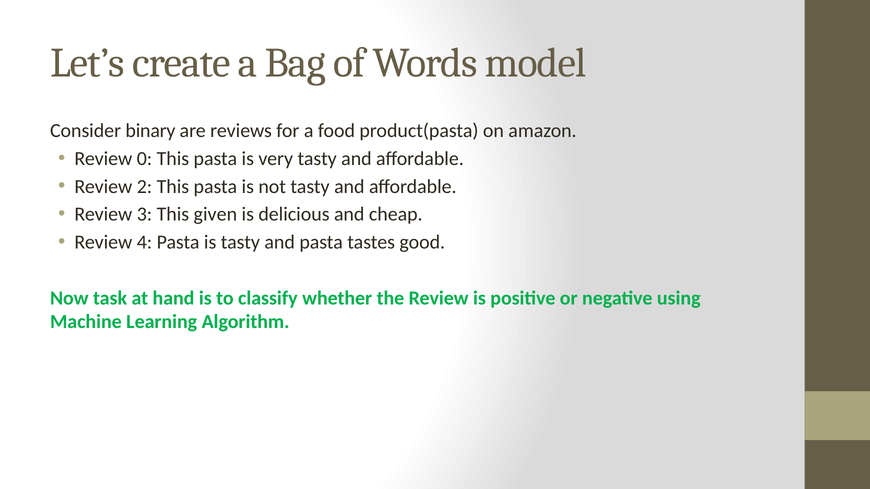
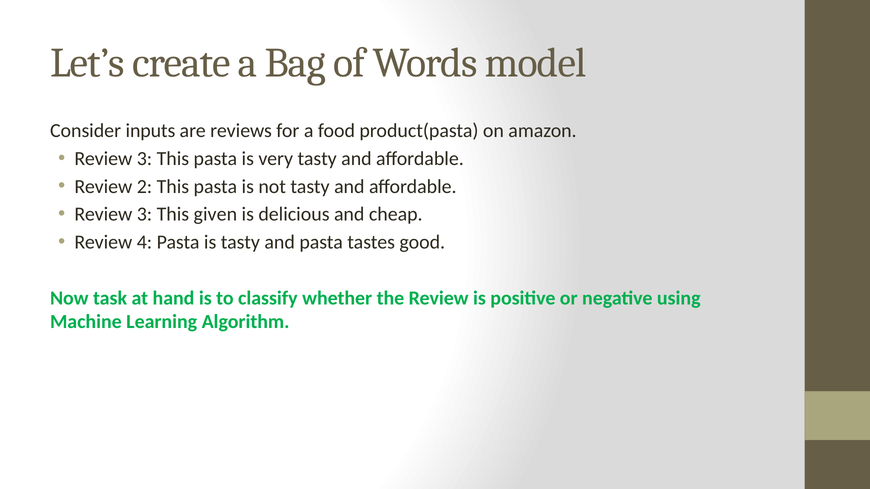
binary: binary -> inputs (150, 131)
0: 0 -> 3 (144, 159)
